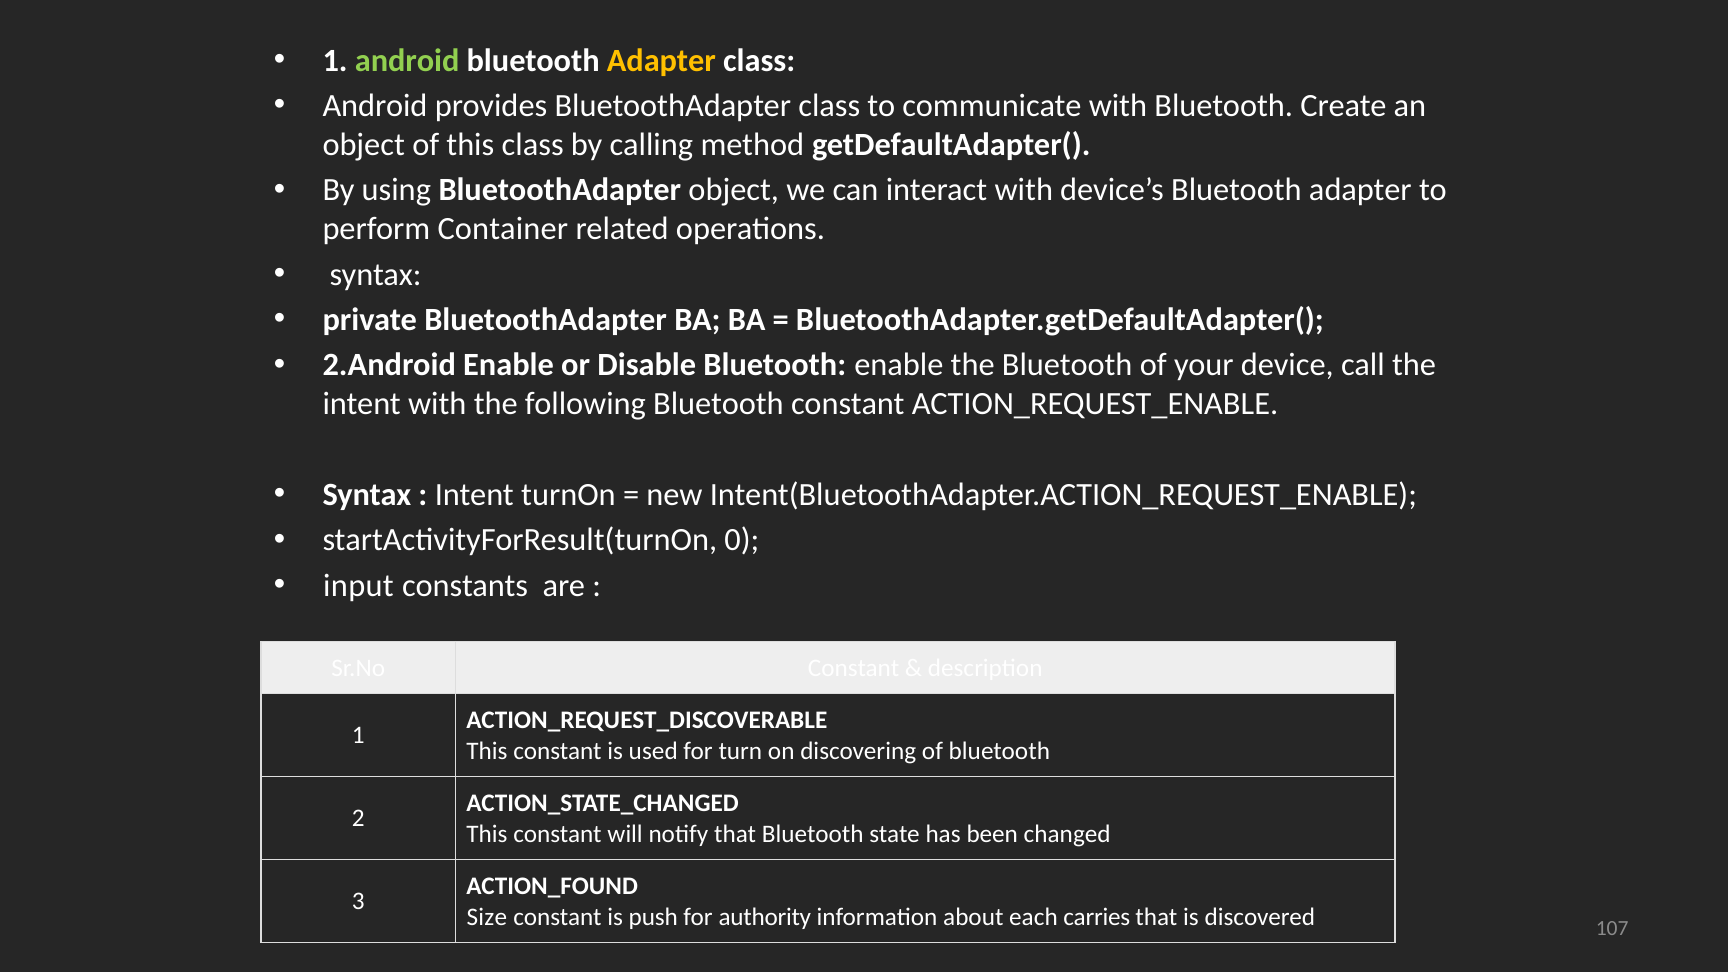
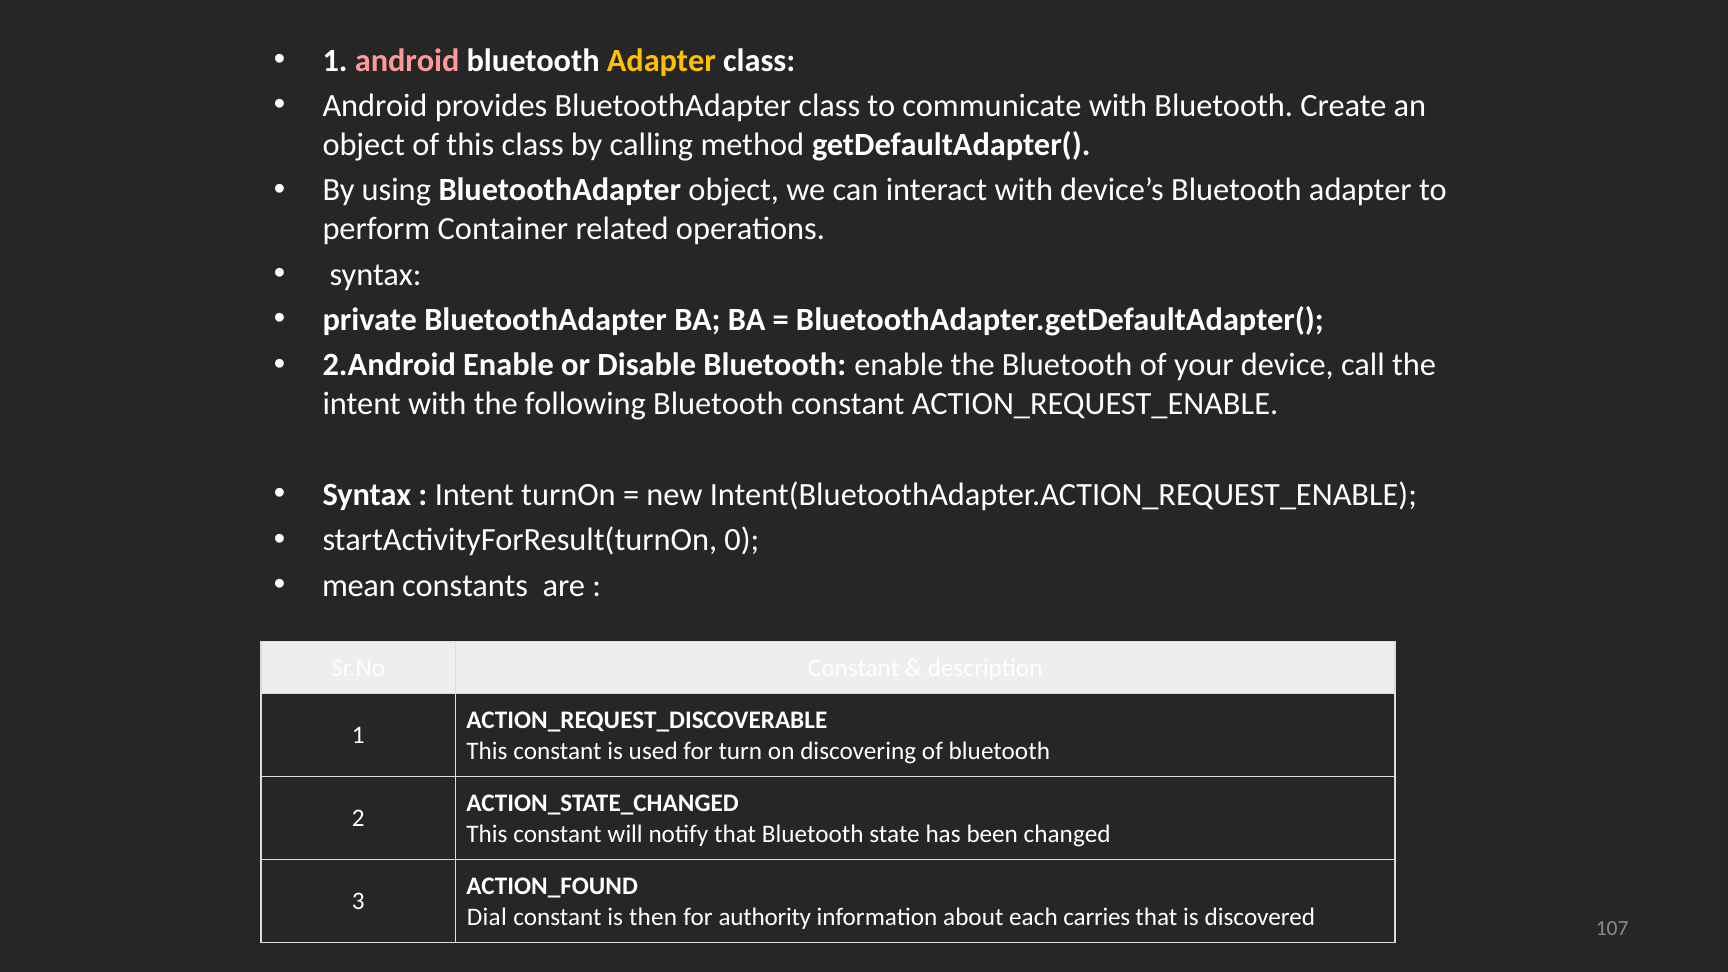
android colour: light green -> pink (407, 61)
input: input -> mean (359, 585)
Size: Size -> Dial (487, 917)
push: push -> then (653, 917)
